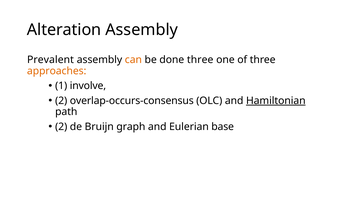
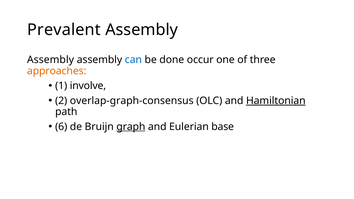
Alteration: Alteration -> Prevalent (64, 30)
Prevalent: Prevalent -> Assembly (50, 60)
can colour: orange -> blue (133, 60)
done three: three -> occur (200, 60)
overlap-occurs-consensus: overlap-occurs-consensus -> overlap-graph-consensus (132, 101)
2: 2 -> 6 (61, 127)
graph underline: none -> present (131, 127)
